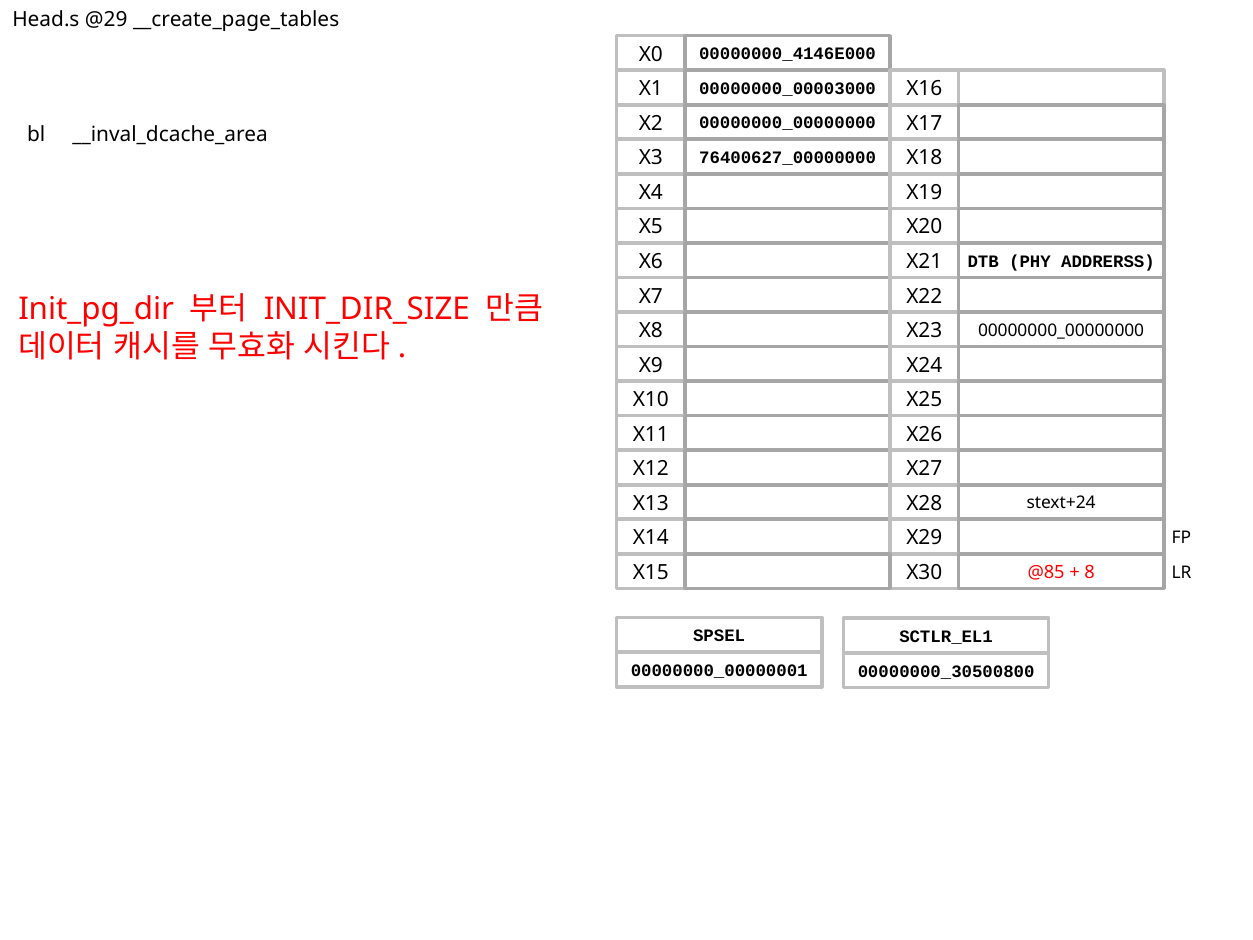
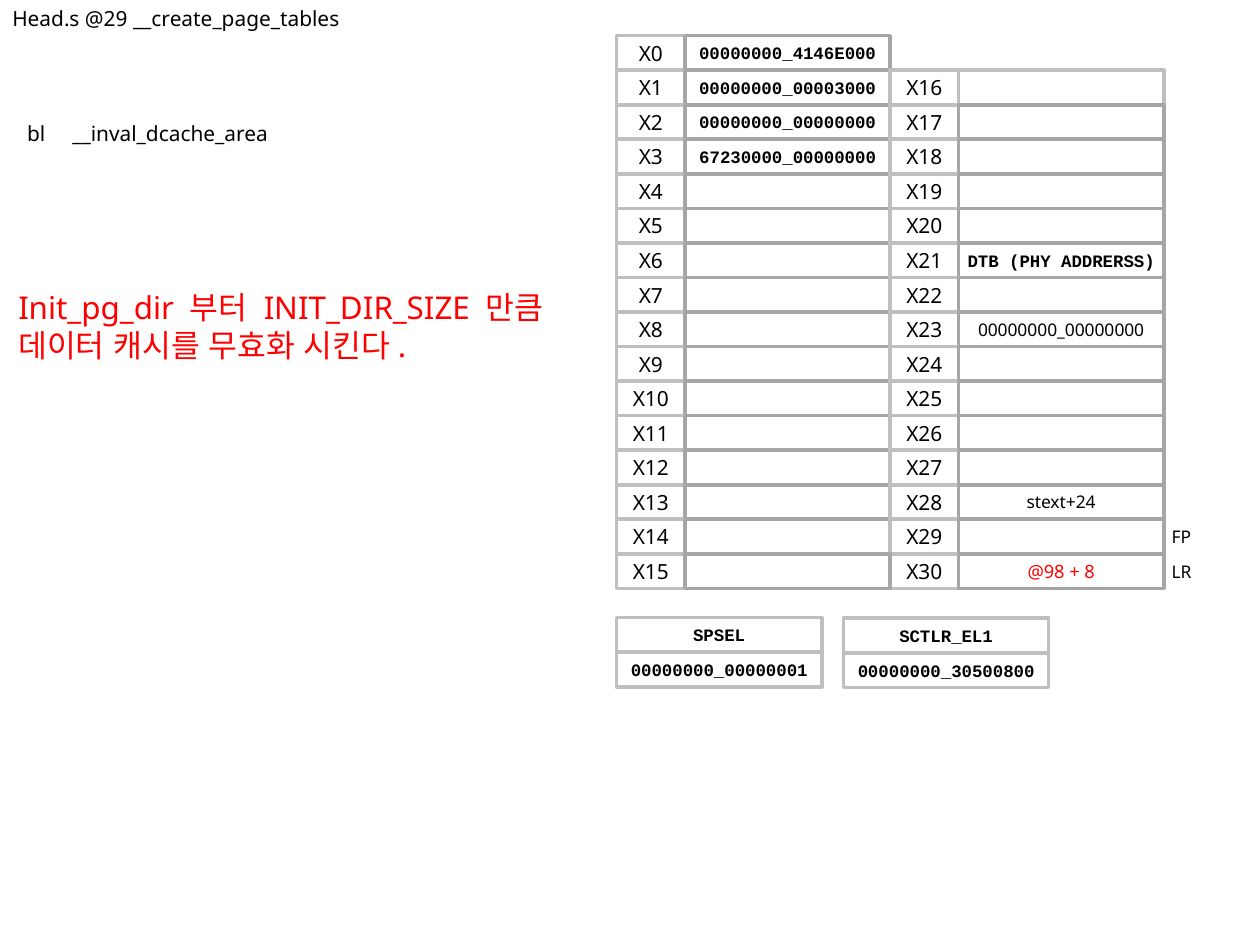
76400627_00000000: 76400627_00000000 -> 67230000_00000000 (788, 158)
@85: @85 -> @98 (1046, 572)
